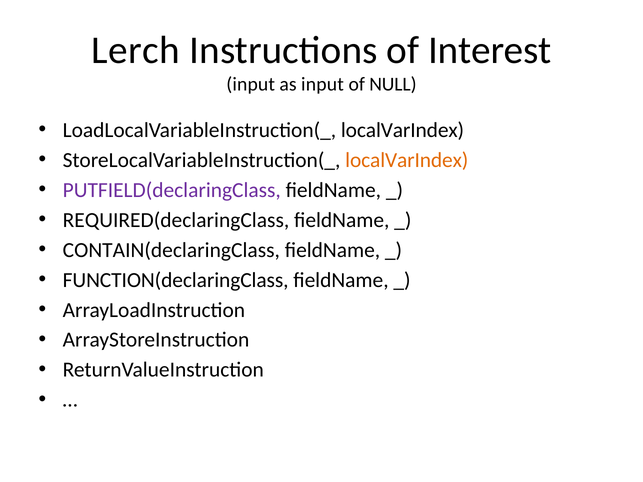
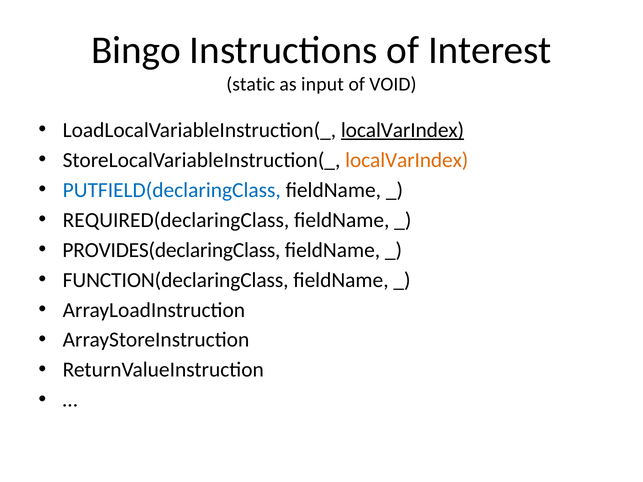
Lerch: Lerch -> Bingo (136, 50)
input: input -> static (251, 84)
NULL: NULL -> VOID (393, 84)
localVarIndex underline: none -> present (403, 130)
PUTFIELD(declaringClass colour: purple -> blue (172, 190)
CONTAIN(declaringClass: CONTAIN(declaringClass -> PROVIDES(declaringClass (171, 250)
